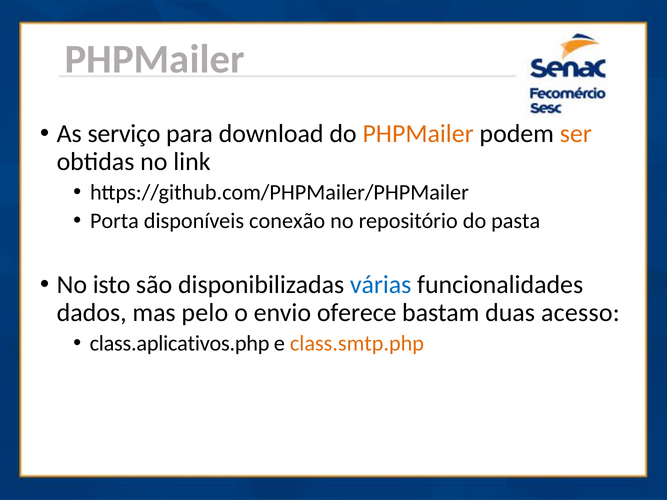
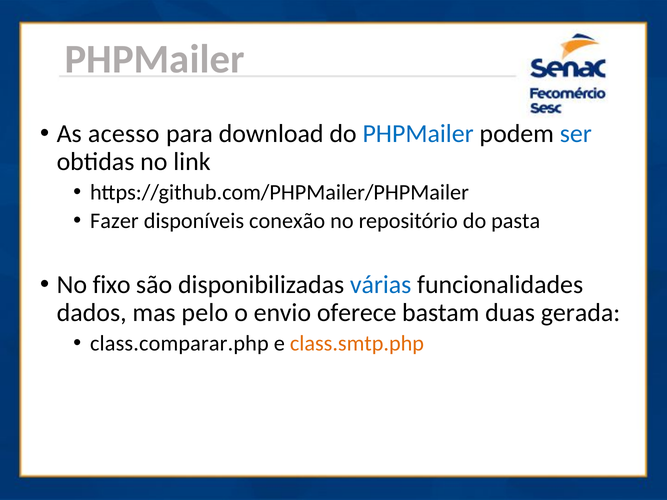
serviço: serviço -> acesso (124, 134)
PHPMailer colour: orange -> blue (418, 134)
ser colour: orange -> blue (576, 134)
Porta: Porta -> Fazer (114, 221)
isto: isto -> fixo (112, 285)
acesso: acesso -> gerada (581, 313)
class.aplicativos.php: class.aplicativos.php -> class.comparar.php (179, 344)
